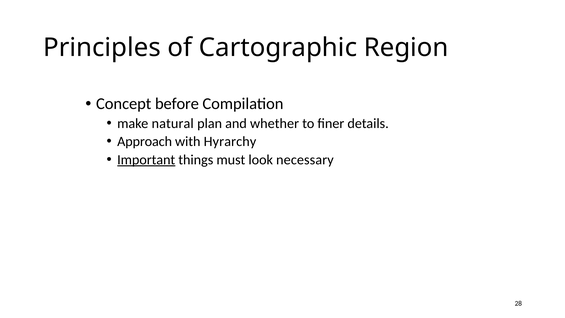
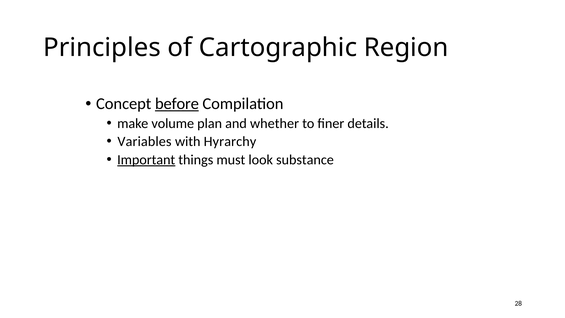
before underline: none -> present (177, 104)
natural: natural -> volume (173, 123)
Approach: Approach -> Variables (144, 141)
necessary: necessary -> substance (305, 160)
